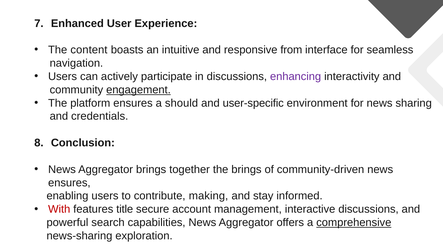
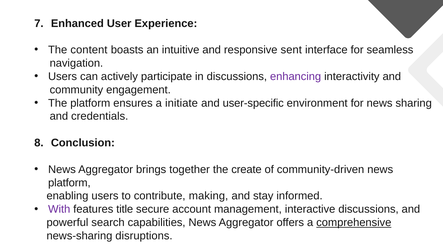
from: from -> sent (291, 50)
engagement underline: present -> none (138, 90)
should: should -> initiate (181, 103)
the brings: brings -> create (247, 170)
ensures: ensures -> platform (69, 183)
With colour: red -> purple (59, 209)
exploration: exploration -> disruptions (144, 236)
